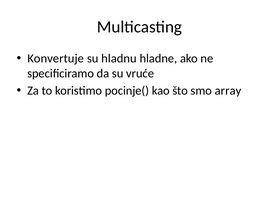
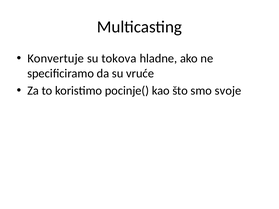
hladnu: hladnu -> tokova (119, 59)
array: array -> svoje (228, 91)
